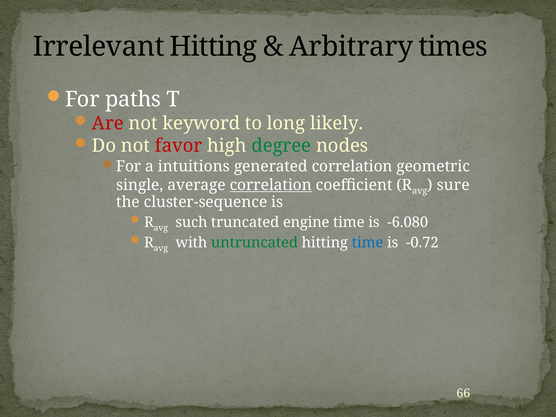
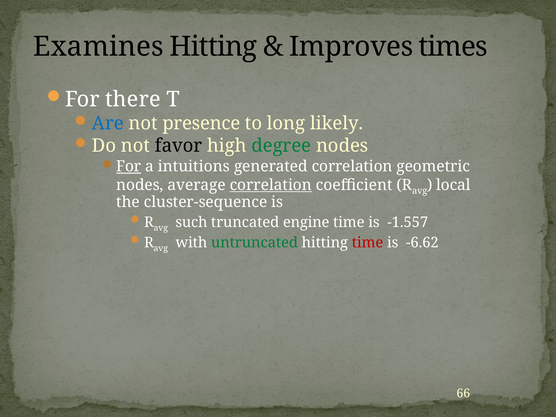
Irrelevant: Irrelevant -> Examines (99, 47)
Arbitrary: Arbitrary -> Improves (351, 47)
paths: paths -> there (133, 99)
Are colour: red -> blue (108, 123)
keyword: keyword -> presence (201, 123)
favor colour: red -> black (179, 146)
For underline: none -> present (129, 166)
single: single -> nodes (140, 185)
sure: sure -> local (453, 185)
-6.080: -6.080 -> -1.557 (408, 222)
time colour: blue -> red (368, 243)
-0.72: -0.72 -> -6.62 (422, 243)
